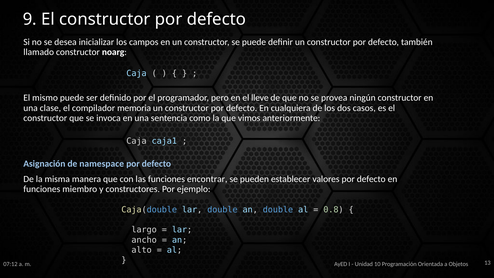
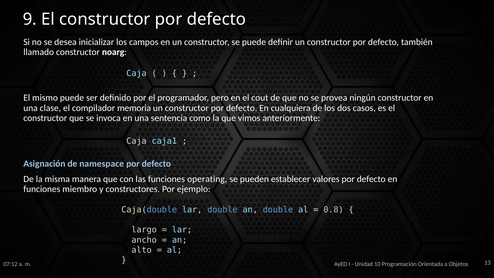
lleve: lleve -> cout (260, 98)
encontrar: encontrar -> operating (207, 179)
